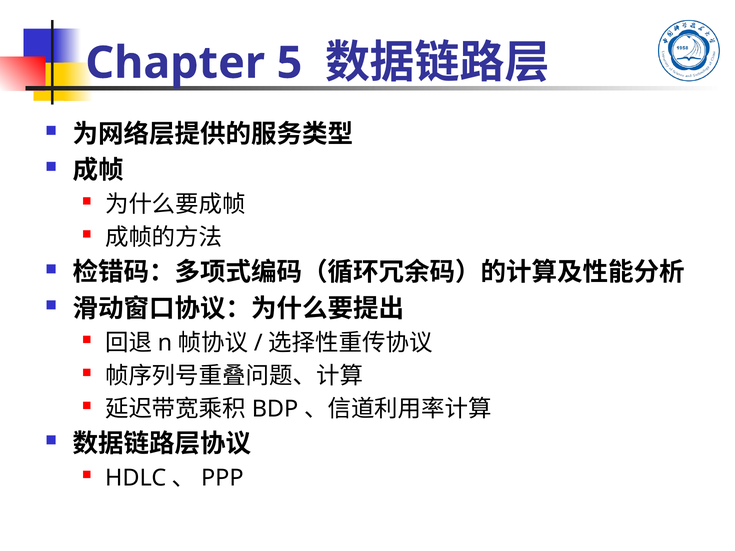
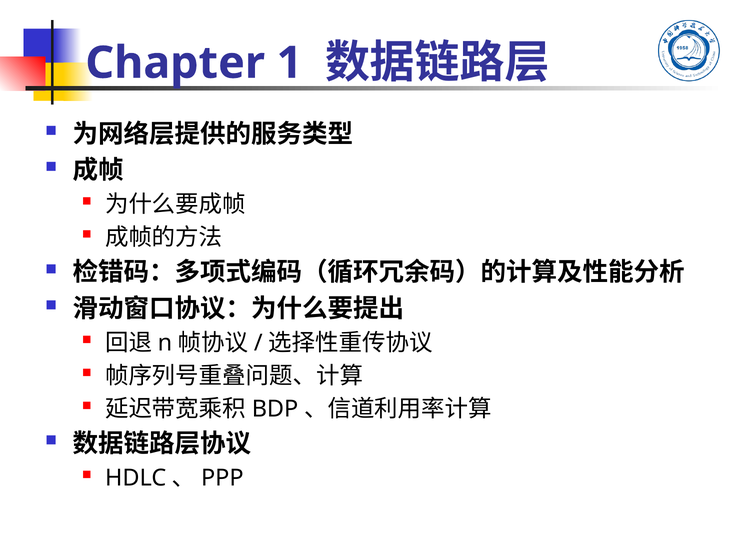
5: 5 -> 1 (289, 63)
